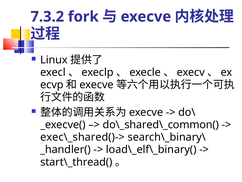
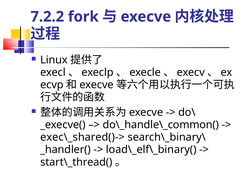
7.3.2: 7.3.2 -> 7.2.2 (47, 17)
do\_shared\_common(: do\_shared\_common( -> do\_handle\_common( (161, 124)
